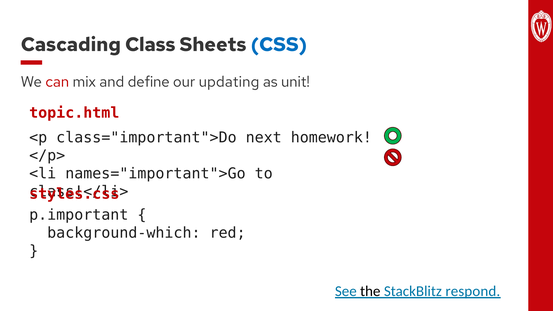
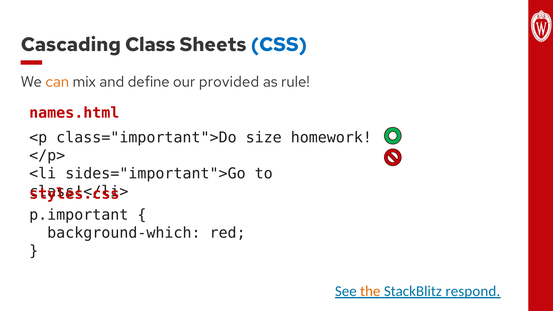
can colour: red -> orange (57, 82)
updating: updating -> provided (229, 82)
unit: unit -> rule (295, 82)
topic.html: topic.html -> names.html (74, 113)
next: next -> size (264, 138)
names="important">Go: names="important">Go -> sides="important">Go (155, 173)
the colour: black -> orange (370, 291)
